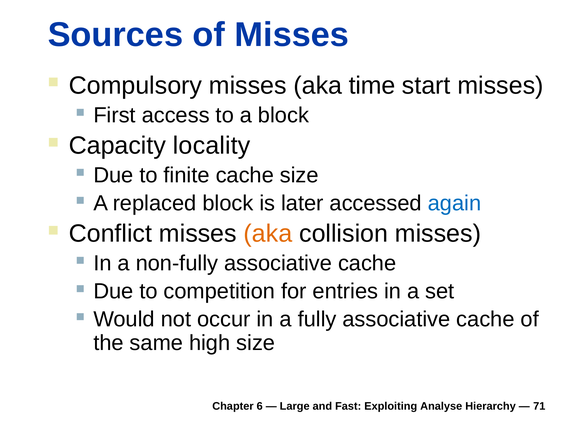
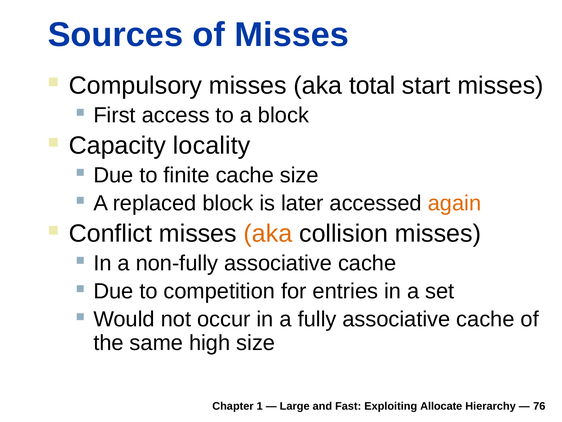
time: time -> total (372, 85)
again colour: blue -> orange (454, 203)
6: 6 -> 1 (260, 406)
Analyse: Analyse -> Allocate (441, 406)
71: 71 -> 76 (539, 406)
